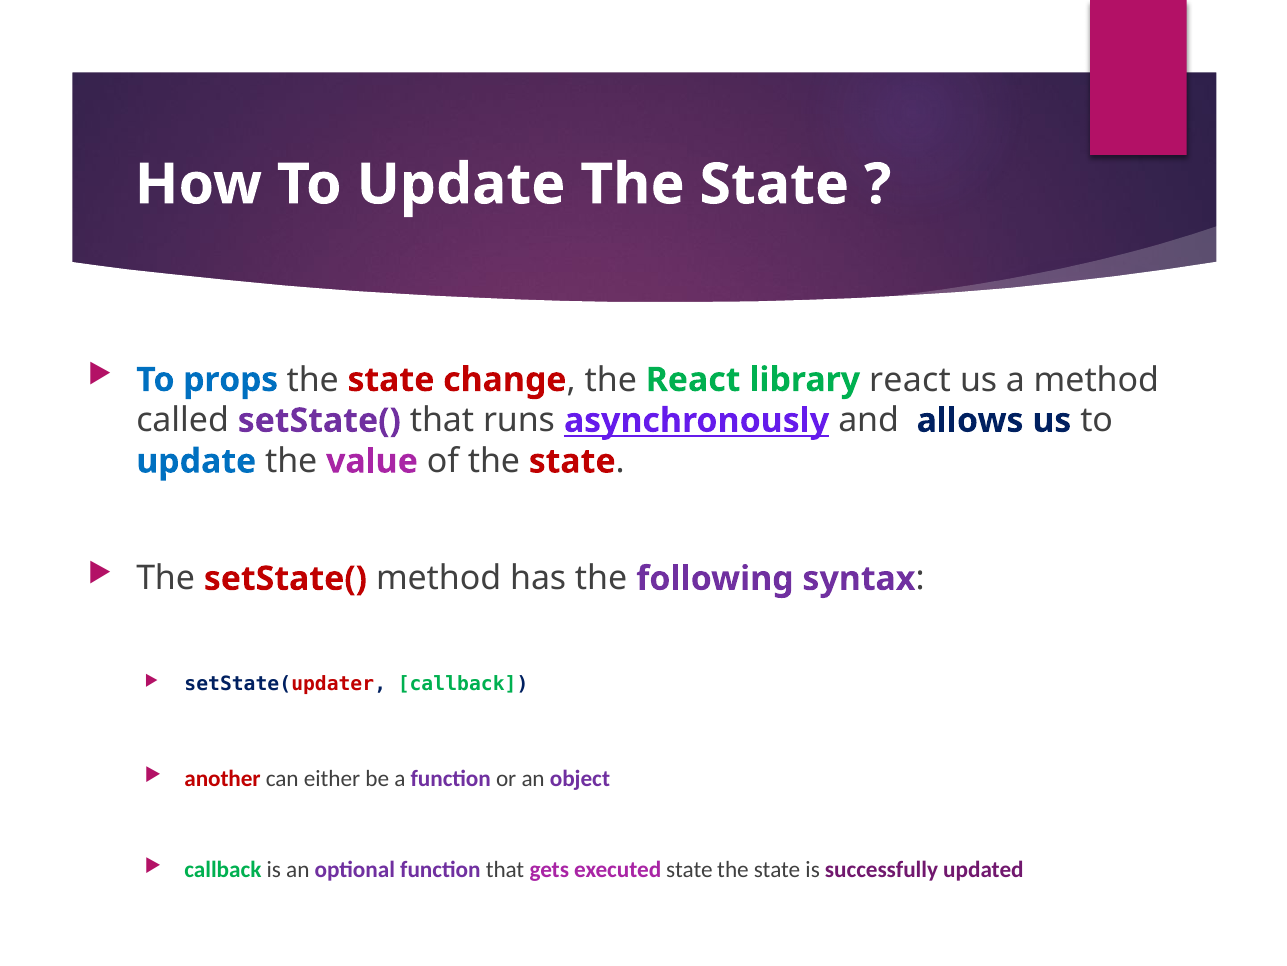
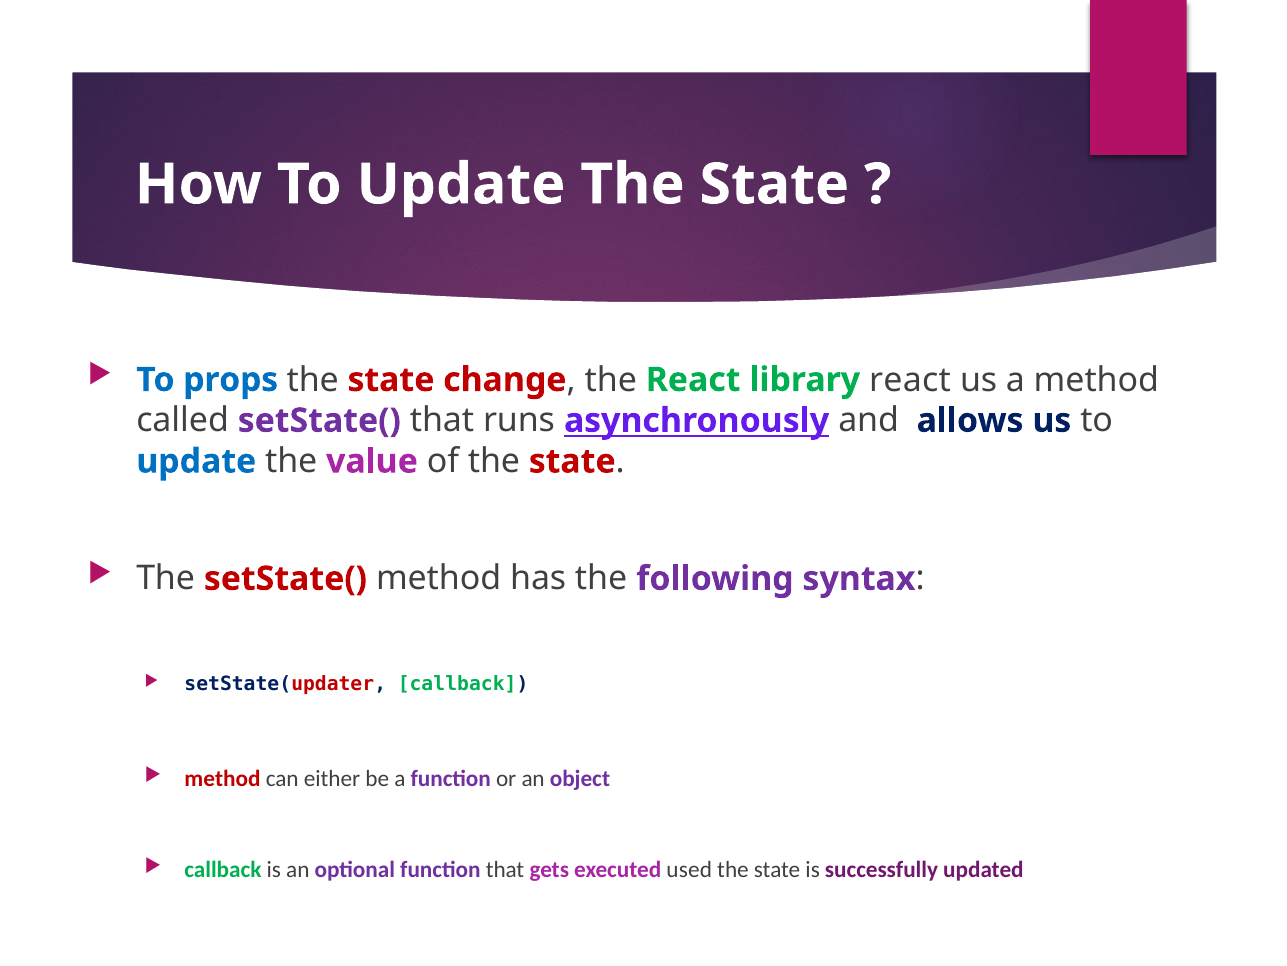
another: another -> method (223, 778)
executed state: state -> used (689, 869)
